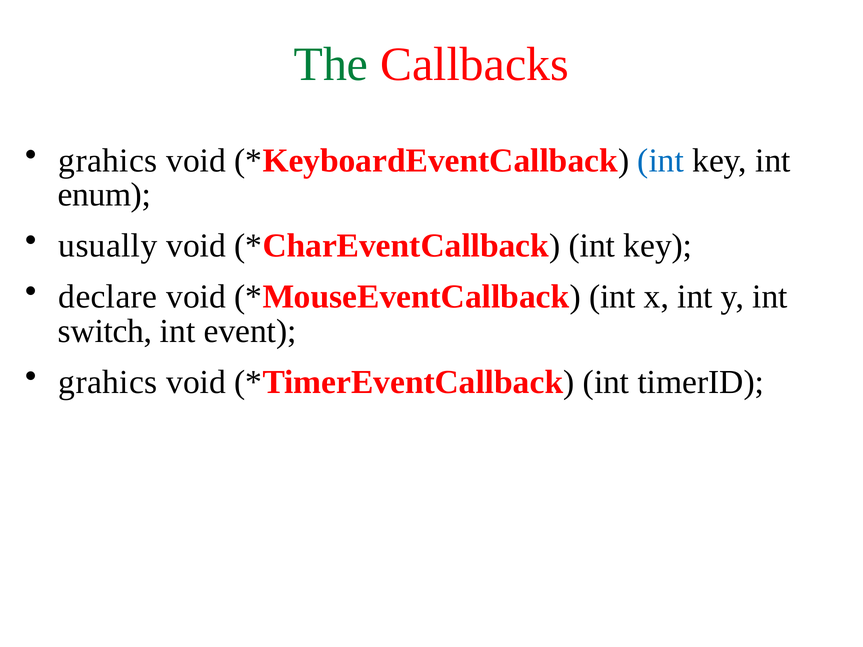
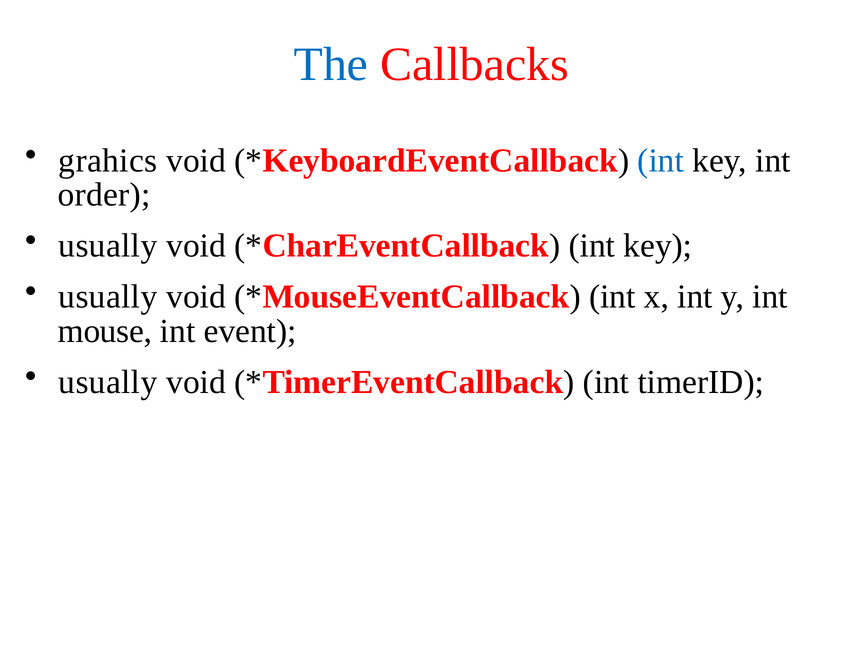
The colour: green -> blue (331, 64)
enum: enum -> order (104, 195)
declare: declare -> usually (108, 297)
switch: switch -> mouse (105, 331)
grahics: grahics -> usually (108, 382)
